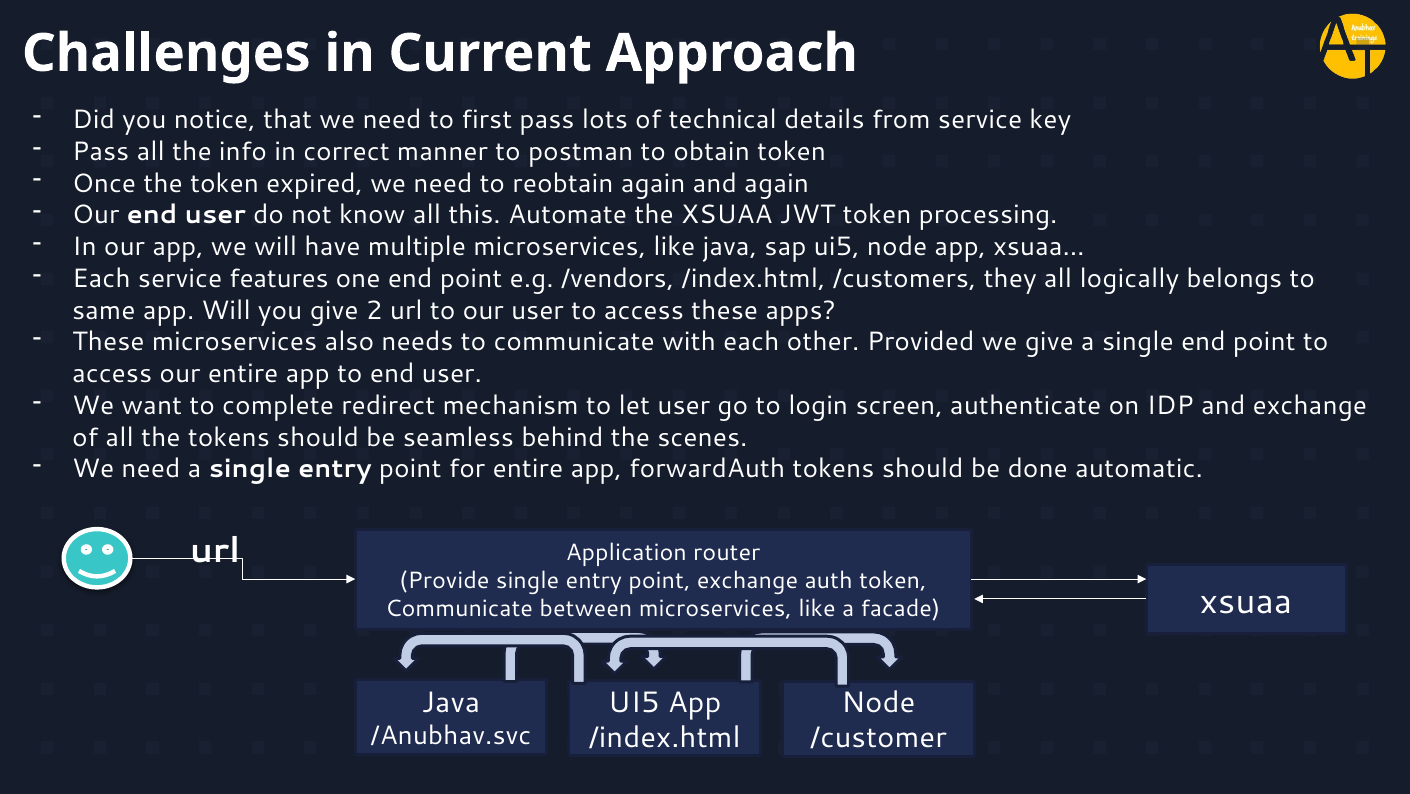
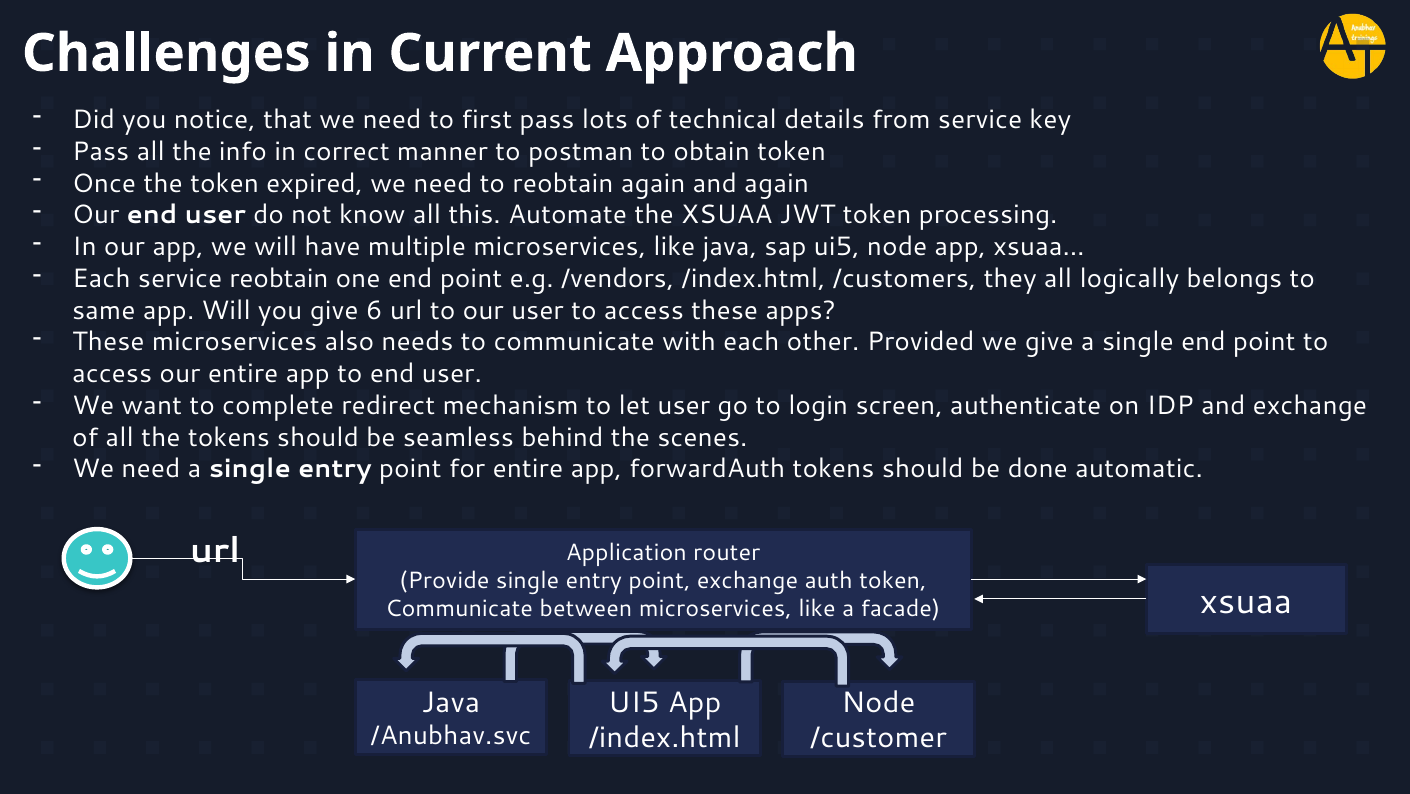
service features: features -> reobtain (279, 278)
2: 2 -> 6 (374, 310)
